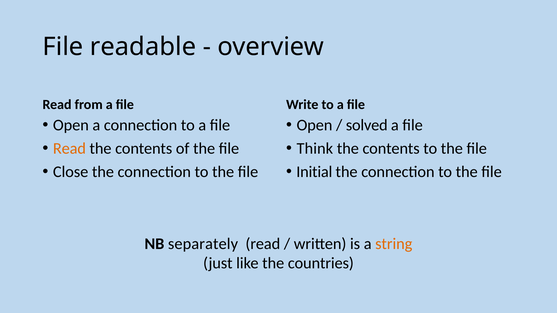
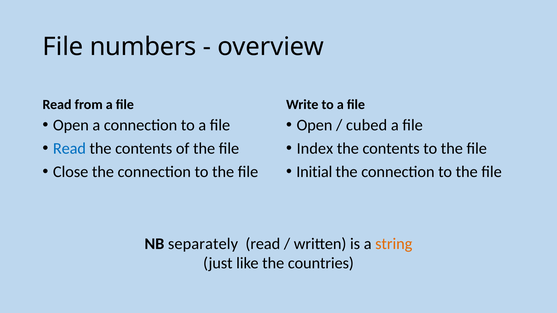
readable: readable -> numbers (143, 47)
solved: solved -> cubed (367, 125)
Read colour: orange -> blue (69, 149)
Think: Think -> Index (315, 149)
